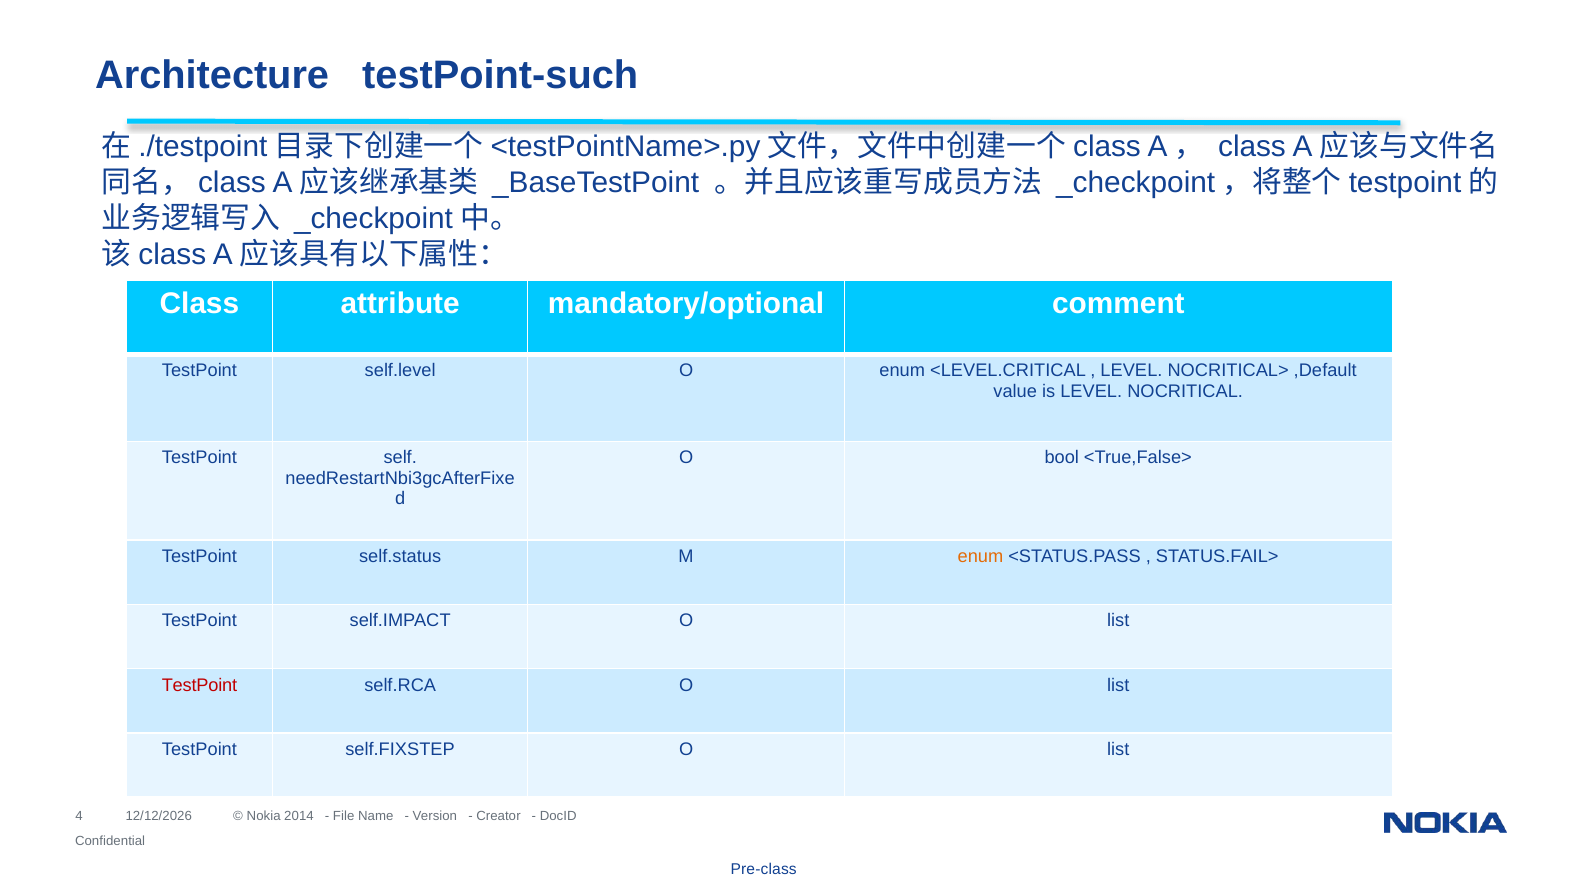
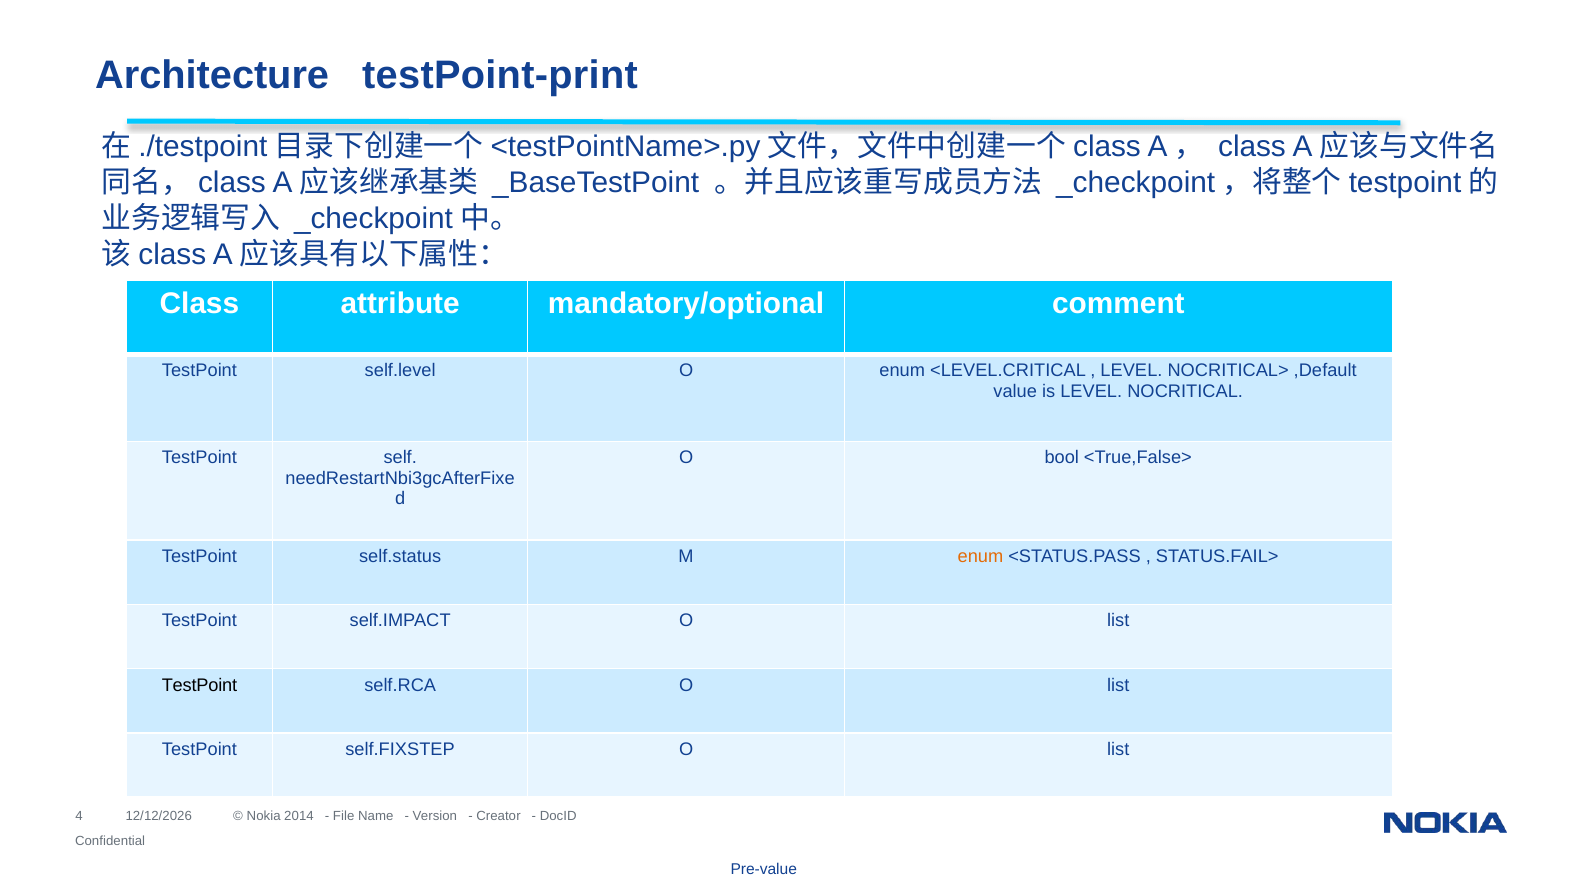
testPoint-such: testPoint-such -> testPoint-print (500, 75)
TestPoint colour: red -> black (199, 685)
Pre-class: Pre-class -> Pre-value (764, 869)
